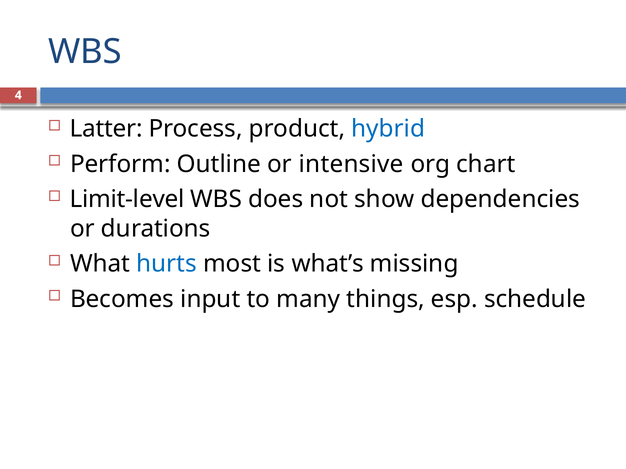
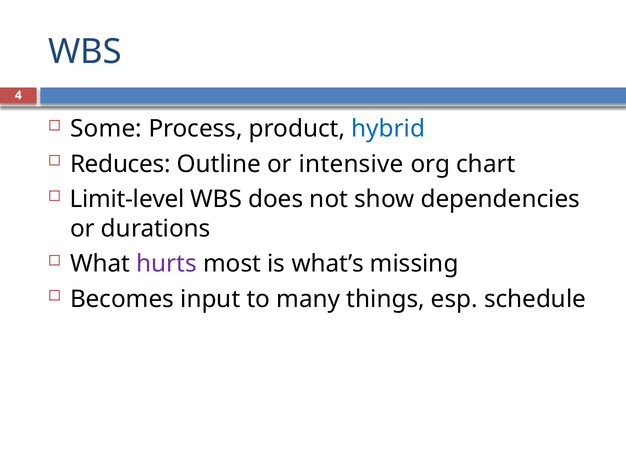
Latter: Latter -> Some (106, 129)
Perform: Perform -> Reduces (120, 164)
hurts colour: blue -> purple (167, 264)
